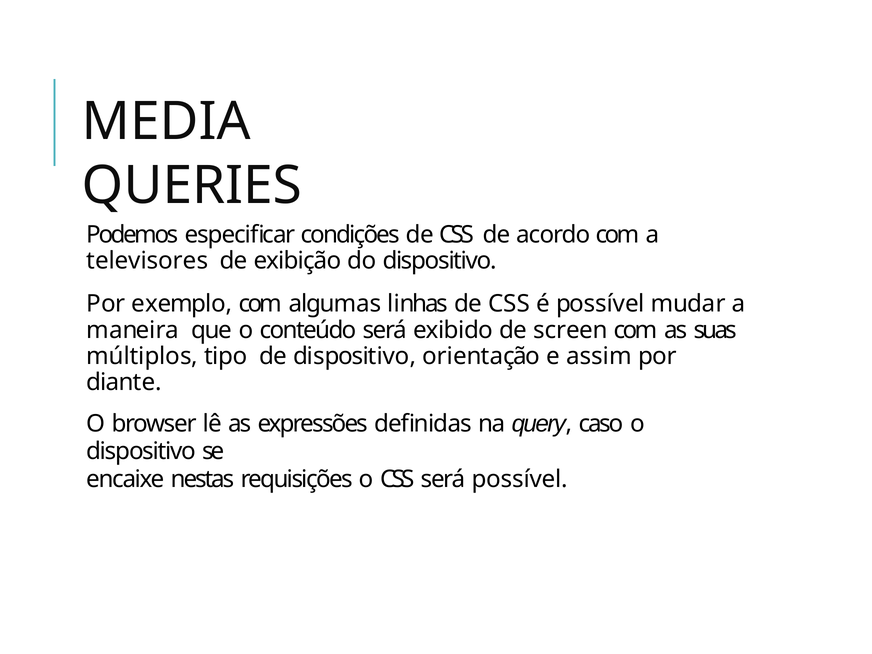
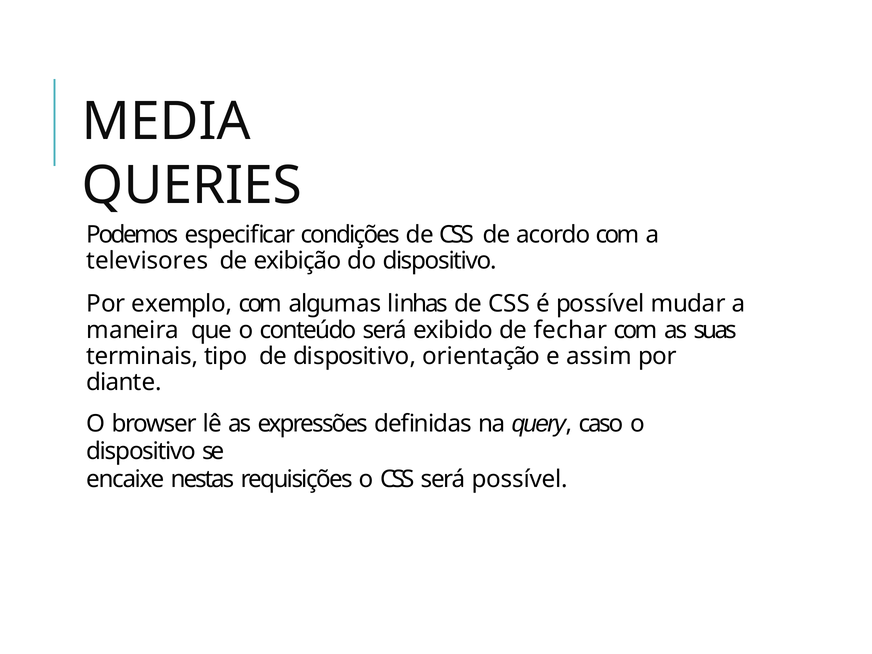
screen: screen -> fechar (570, 330)
múltiplos: múltiplos -> terminais (142, 356)
